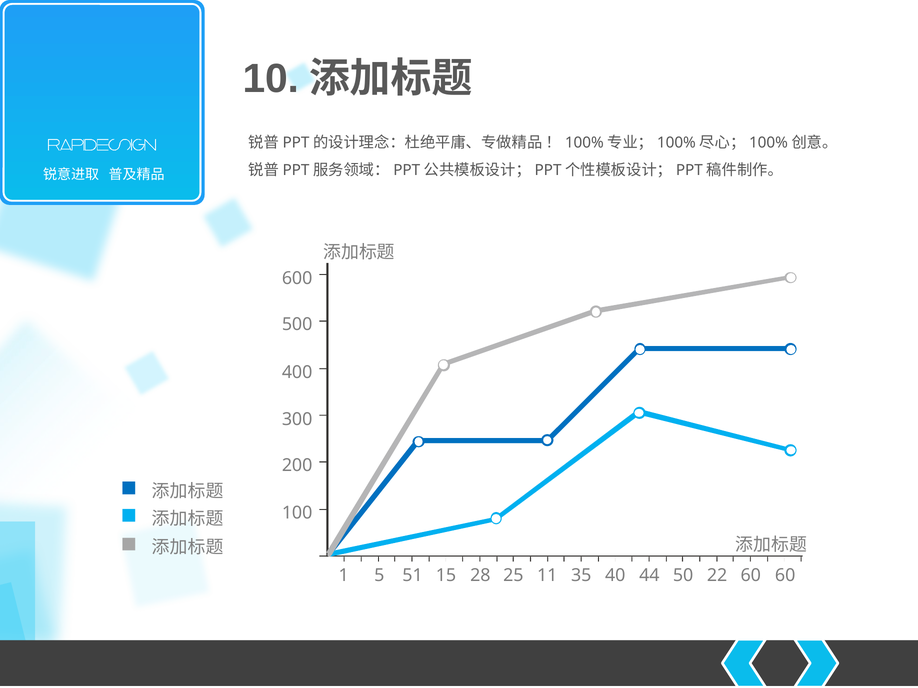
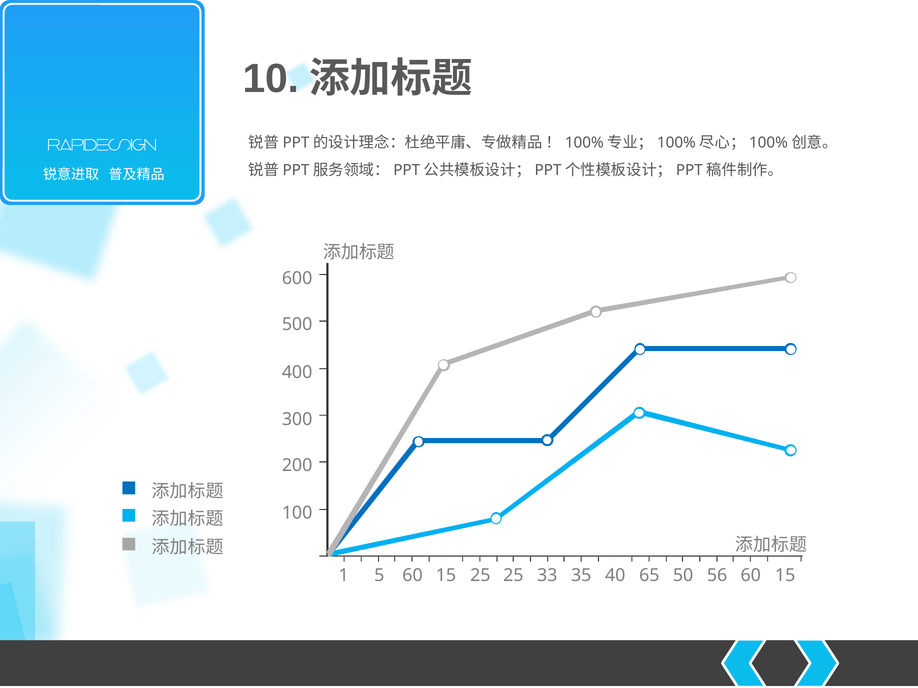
5 51: 51 -> 60 (413, 576)
15 28: 28 -> 25 (480, 576)
11: 11 -> 33 (547, 576)
44: 44 -> 65 (649, 576)
22: 22 -> 56 (717, 576)
60: 60 -> 15 (785, 576)
